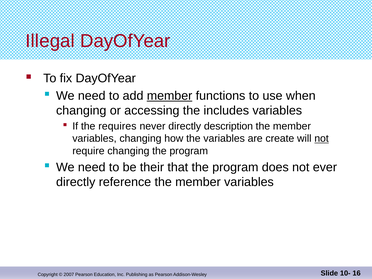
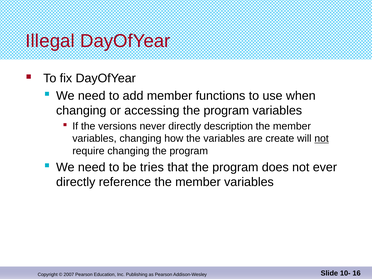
member underline: present -> none (170, 96)
accessing the includes: includes -> program (226, 111)
requires: requires -> versions (117, 126)
their: their -> tries (152, 167)
